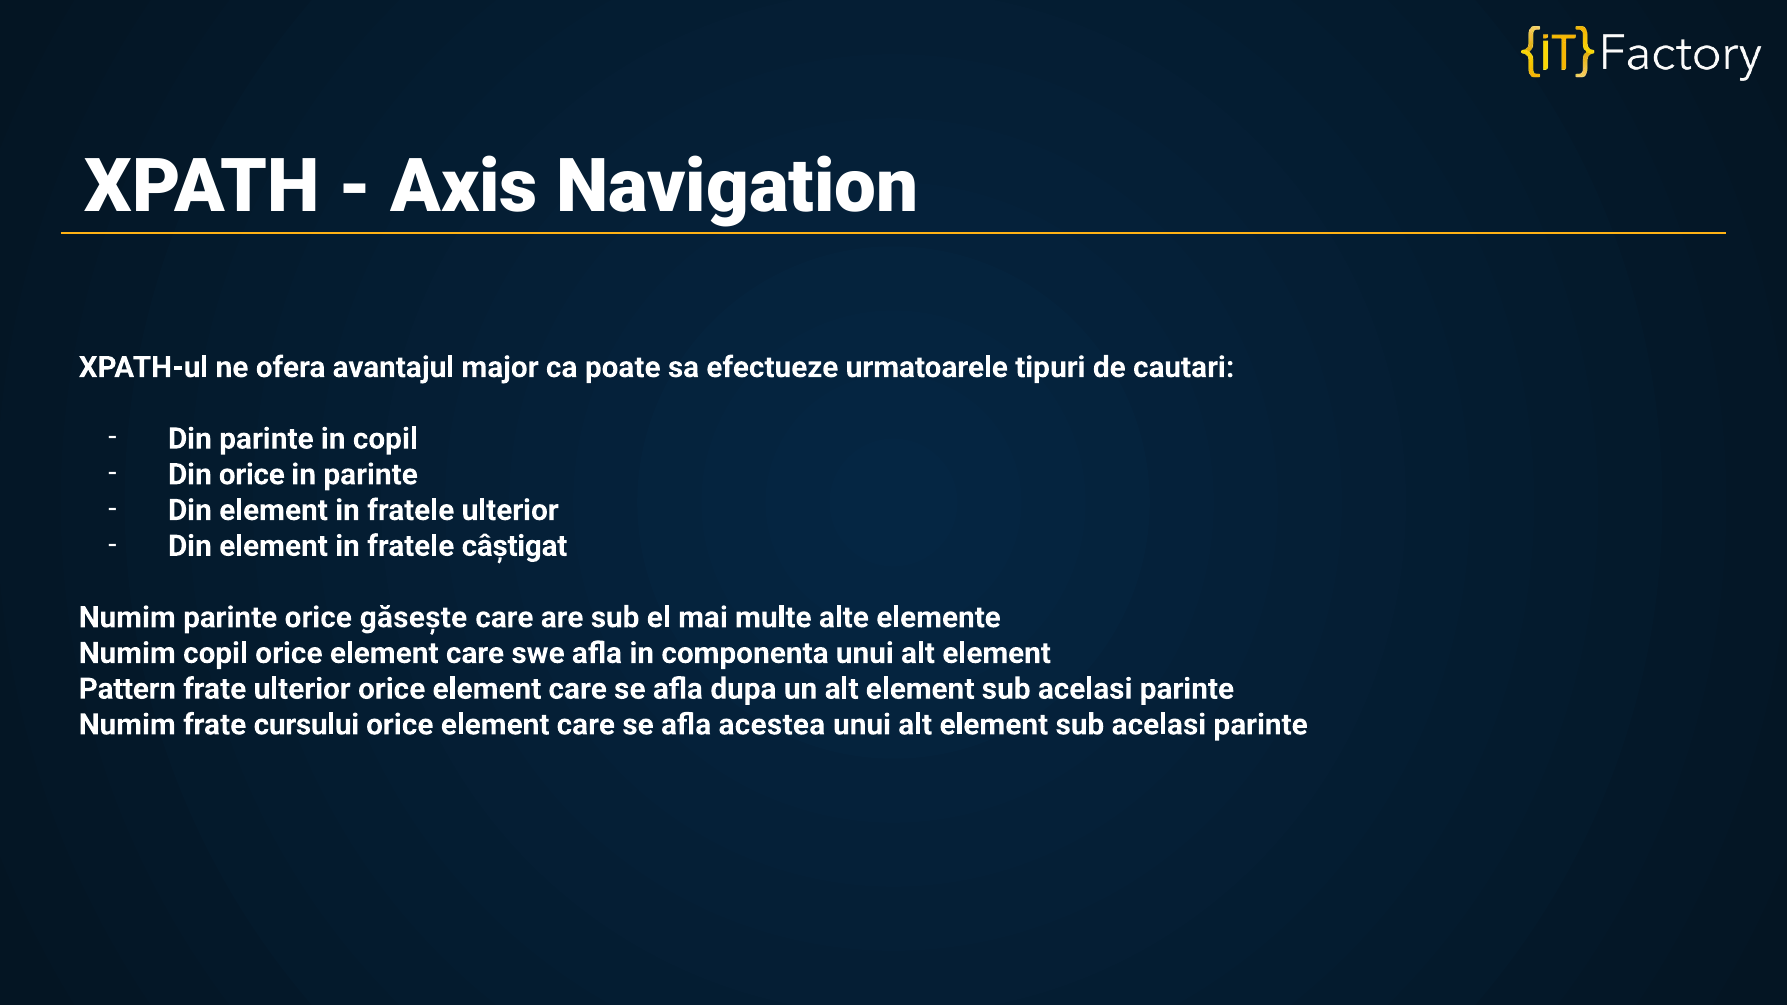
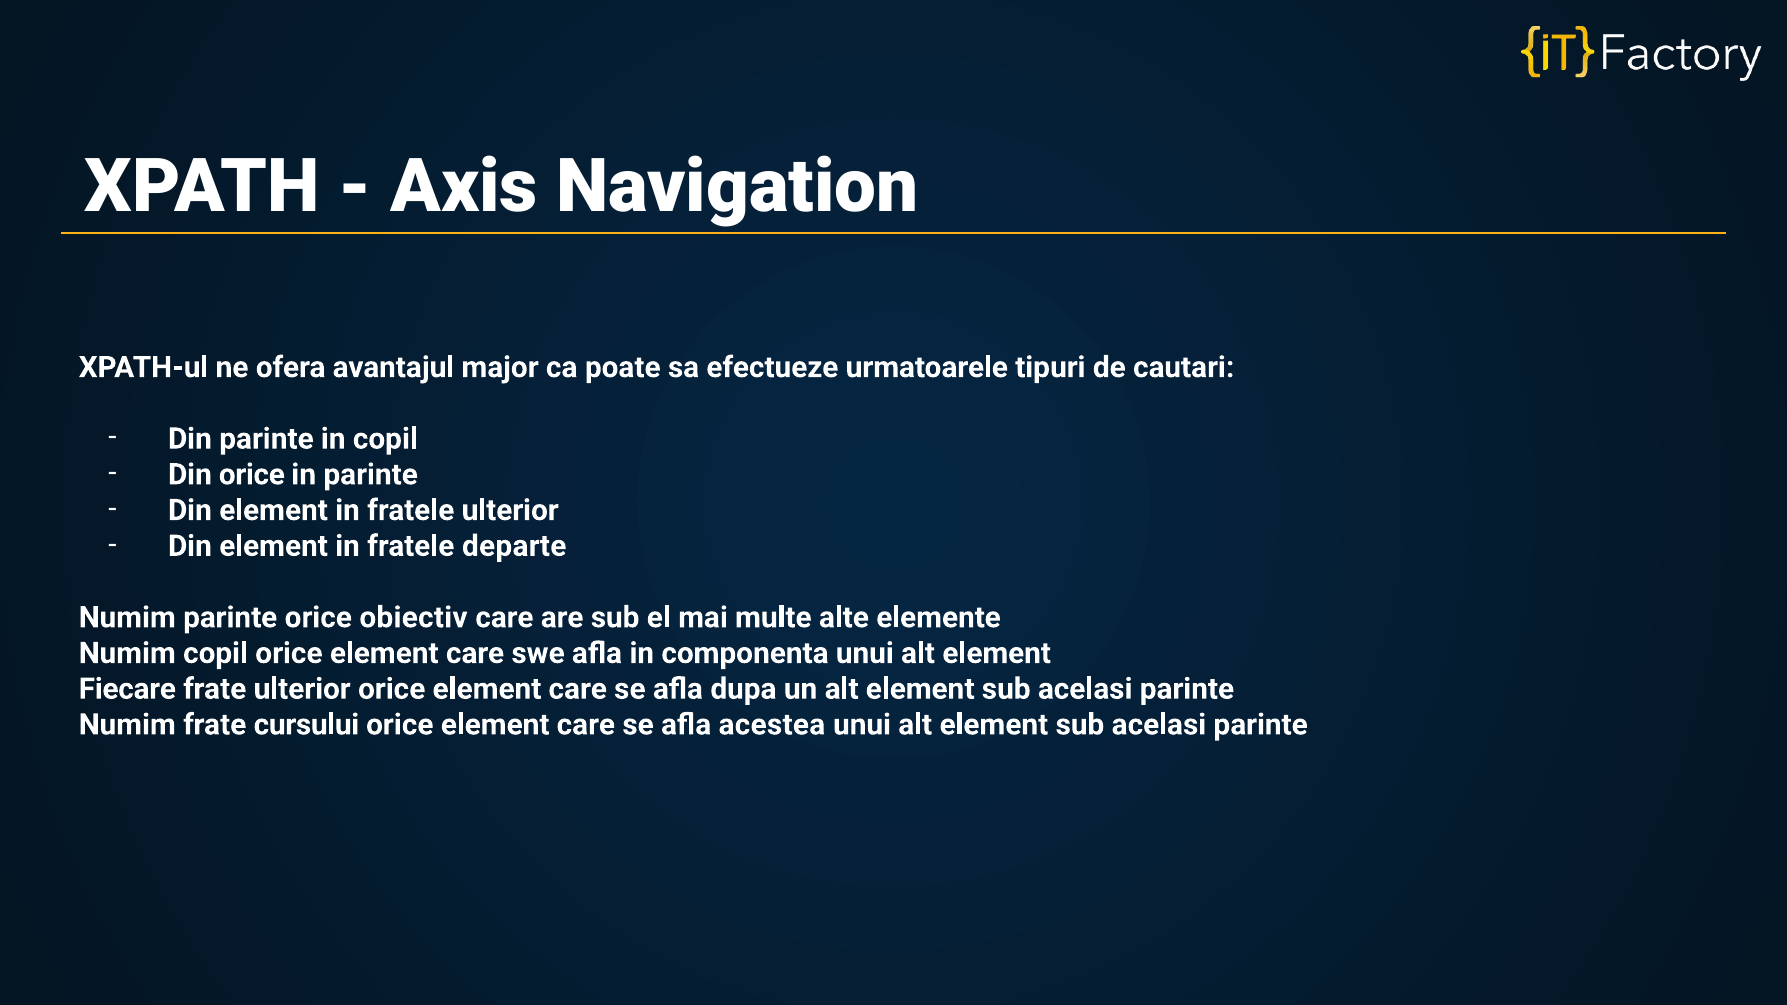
câștigat: câștigat -> departe (514, 546)
găsește: găsește -> obiectiv (413, 618)
Pattern: Pattern -> Fiecare (127, 689)
